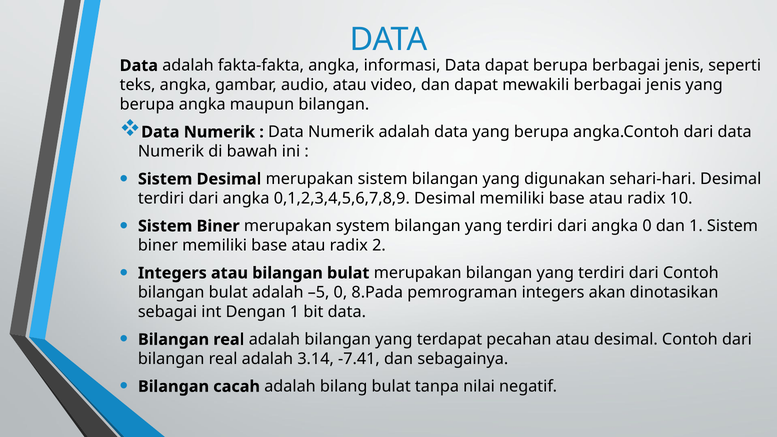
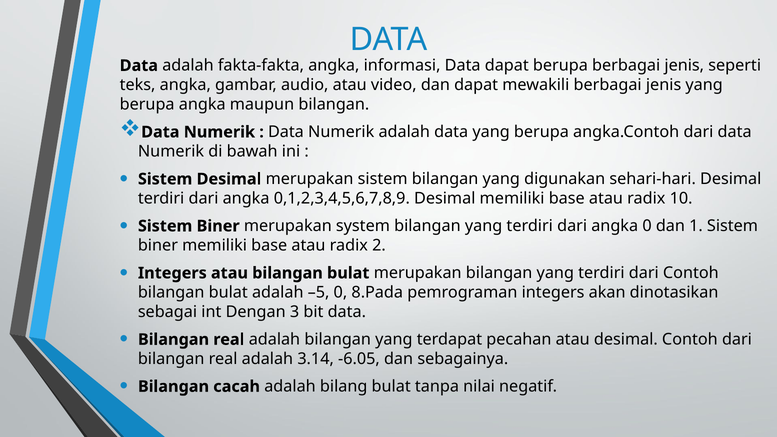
Dengan 1: 1 -> 3 (295, 312)
-7.41: -7.41 -> -6.05 (359, 359)
